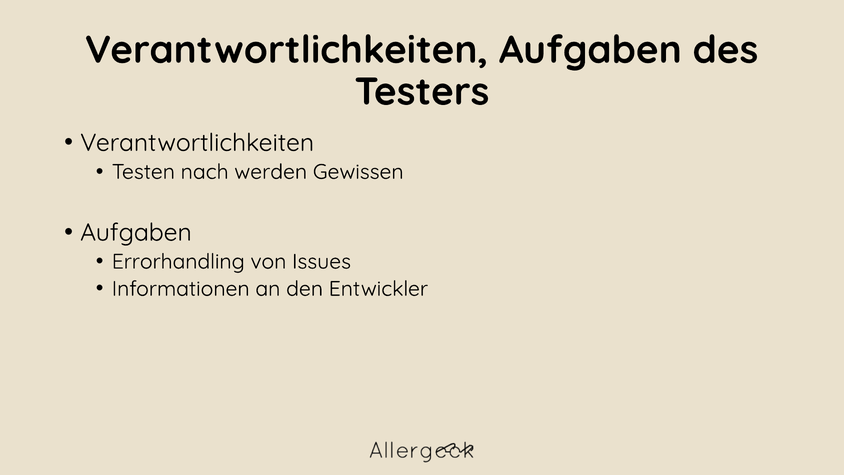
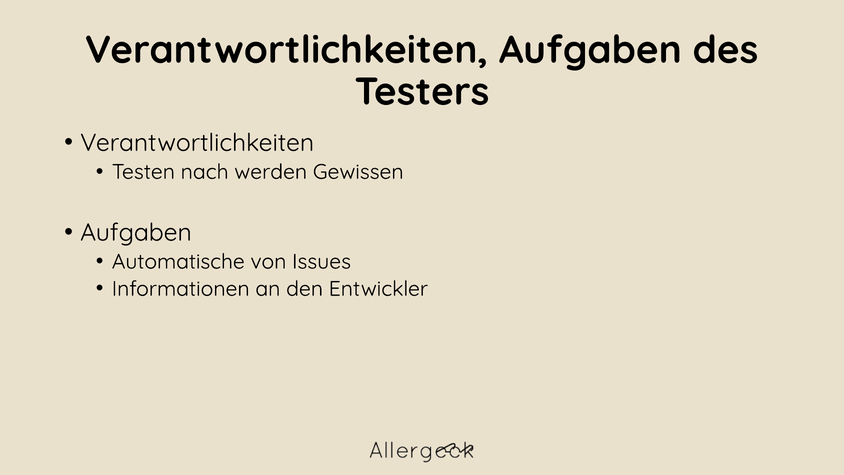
Errorhandling: Errorhandling -> Automatische (178, 262)
